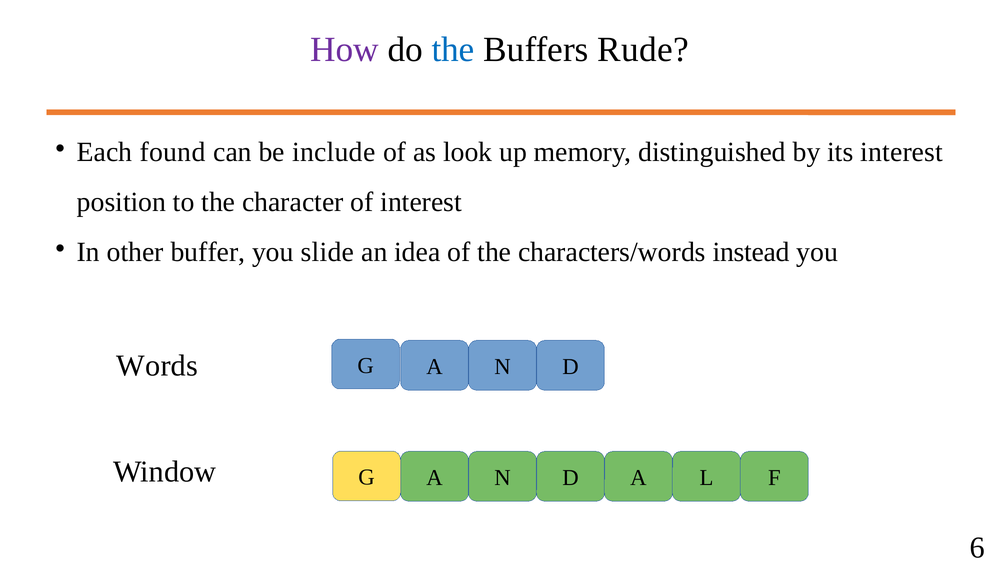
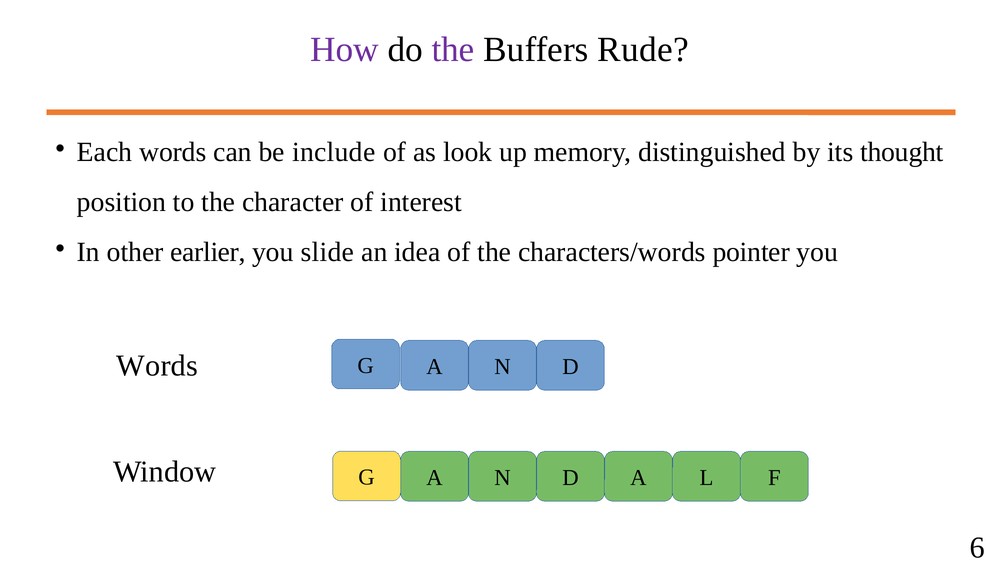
the colour: blue -> purple (453, 49)
Each found: found -> words (173, 152)
its interest: interest -> thought (902, 152)
buffer: buffer -> earlier (208, 252)
instead: instead -> pointer (751, 252)
